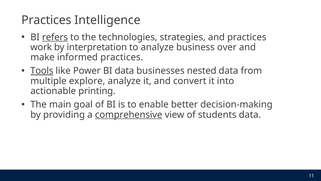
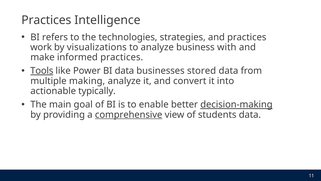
refers underline: present -> none (55, 37)
interpretation: interpretation -> visualizations (97, 47)
over: over -> with (227, 47)
nested: nested -> stored (202, 71)
explore: explore -> making (87, 81)
printing: printing -> typically (97, 91)
decision-making underline: none -> present (236, 104)
